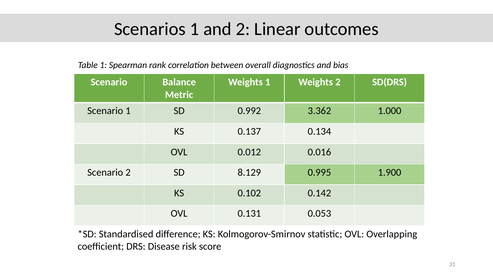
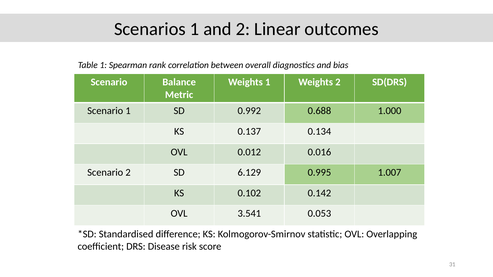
3.362: 3.362 -> 0.688 (319, 111)
8.129: 8.129 -> 6.129 (249, 173)
1.900: 1.900 -> 1.007 (390, 173)
0.131: 0.131 -> 3.541 (249, 214)
